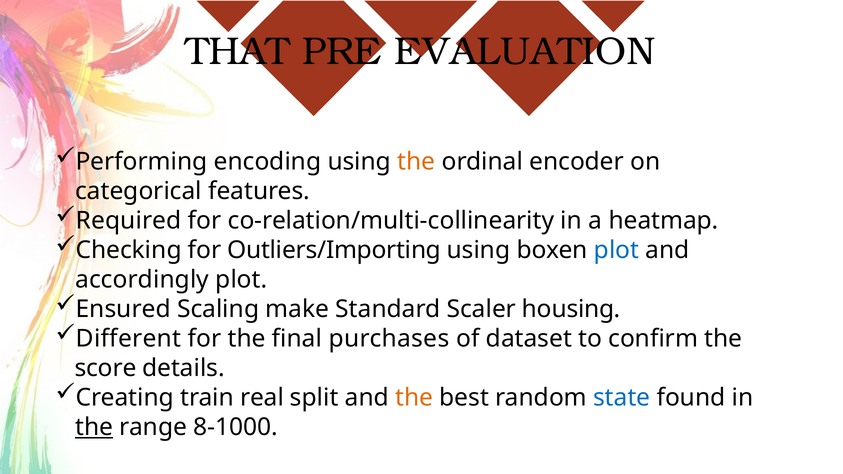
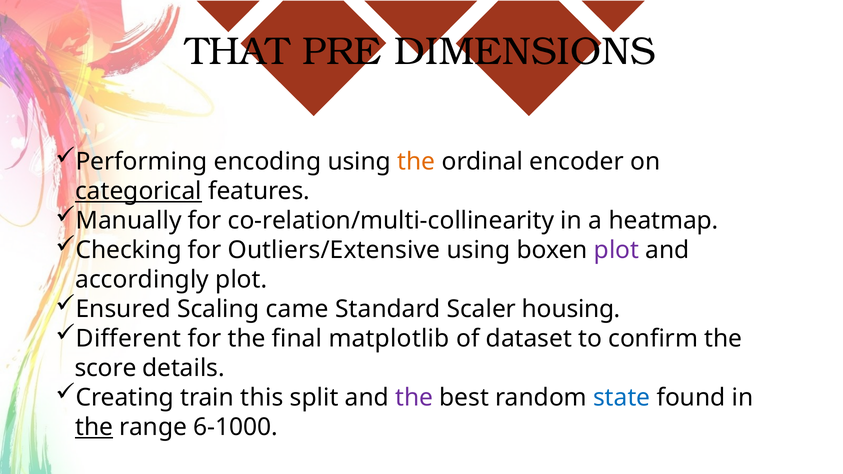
EVALUATION: EVALUATION -> DIMENSIONS (525, 52)
categorical underline: none -> present (138, 191)
Required: Required -> Manually (129, 221)
Outliers/Importing: Outliers/Importing -> Outliers/Extensive (334, 250)
plot colour: blue -> purple (617, 250)
make: make -> came (297, 309)
purchases: purchases -> matplotlib (389, 339)
real: real -> this (262, 398)
the colour: orange -> purple (414, 398)
8-1000: 8-1000 -> 6-1000 (236, 427)
